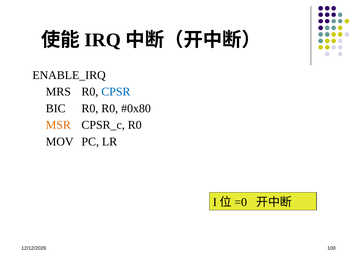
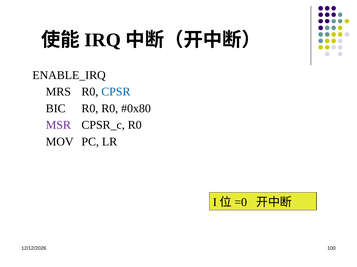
MSR colour: orange -> purple (58, 125)
